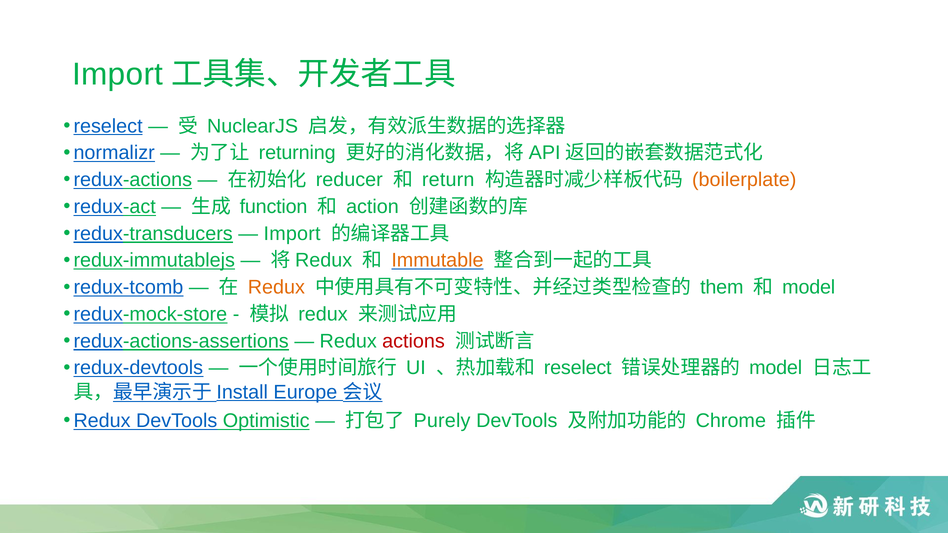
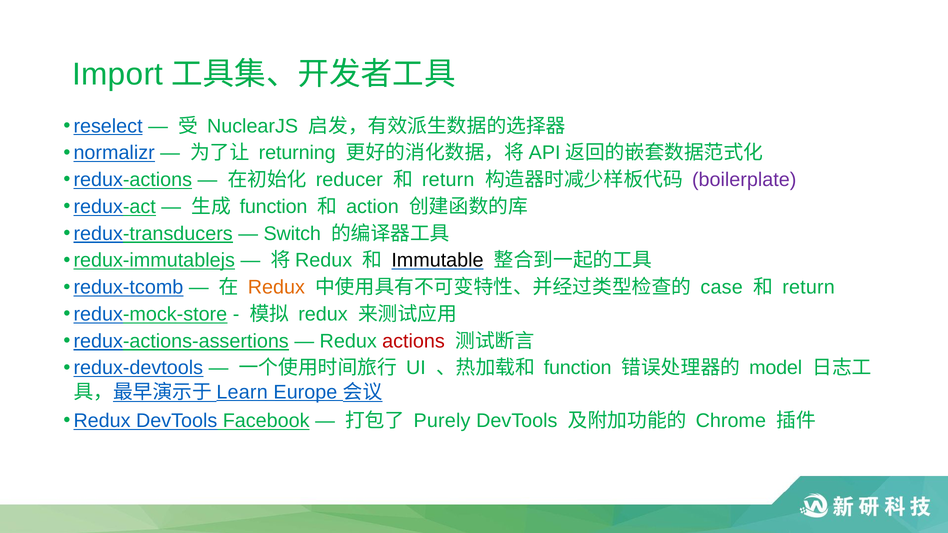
boilerplate colour: orange -> purple (744, 180)
Import: Import -> Switch (292, 234)
Immutable colour: orange -> black (437, 261)
them: them -> case (722, 287)
model: model -> return (809, 287)
reselect: reselect -> function (578, 368)
Install: Install -> Learn (242, 392)
Optimistic: Optimistic -> Facebook (266, 421)
